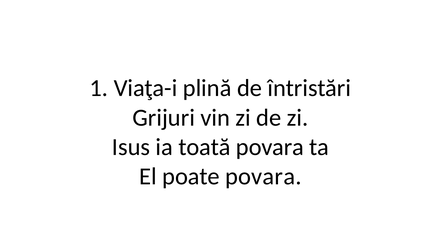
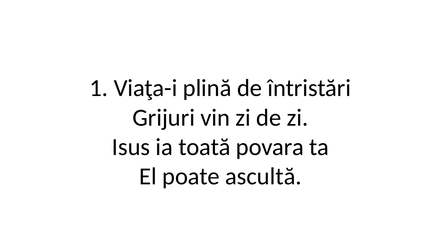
poate povara: povara -> ascultă (263, 176)
